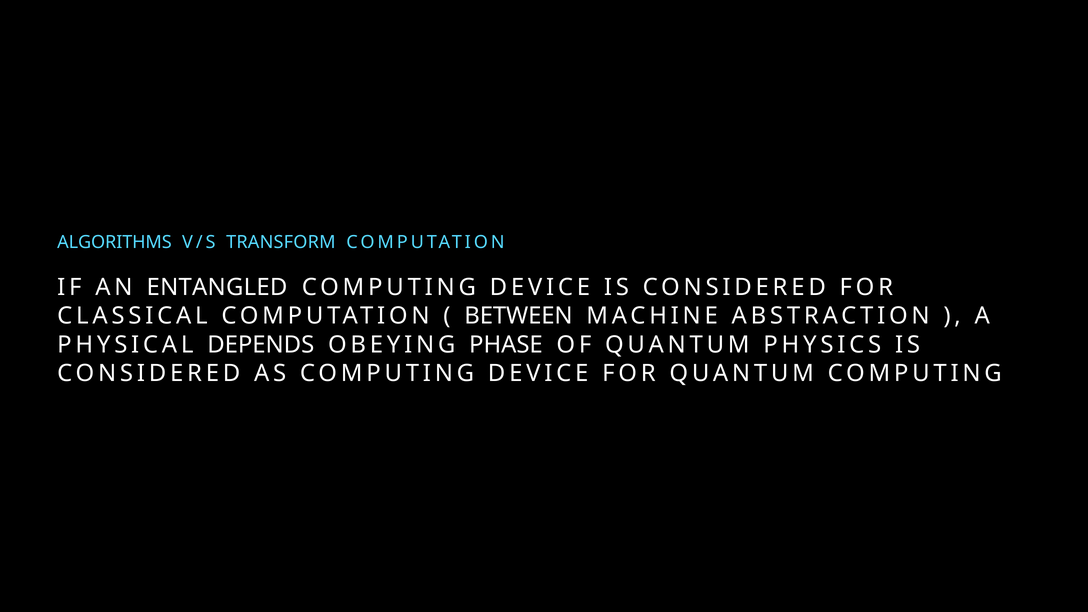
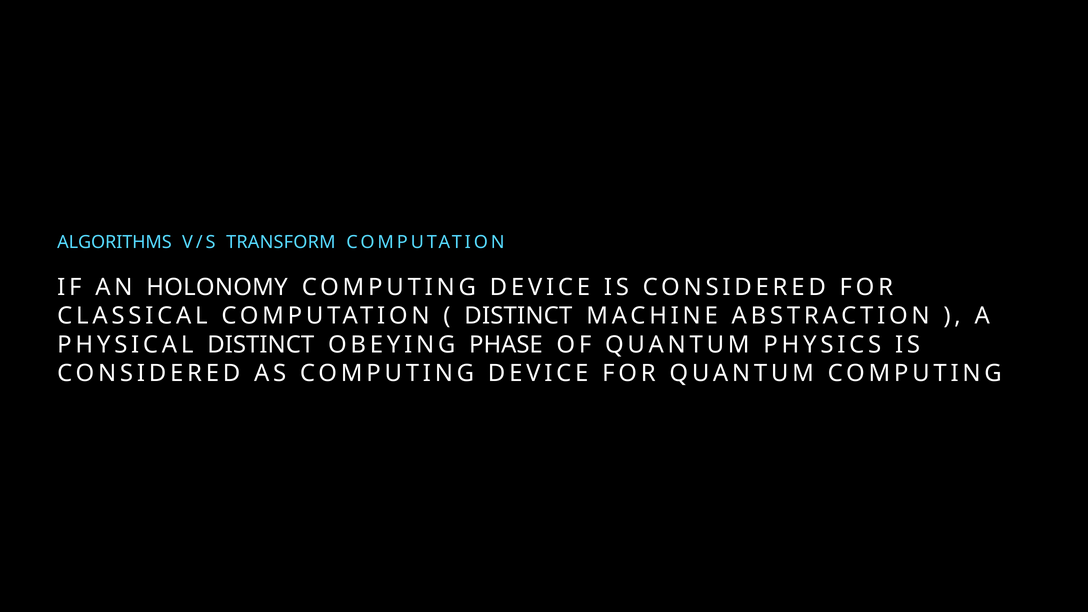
ENTANGLED: ENTANGLED -> HOLONOMY (217, 287)
BETWEEN: BETWEEN -> DISTINCT (518, 316)
PHYSICAL DEPENDS: DEPENDS -> DISTINCT (261, 345)
